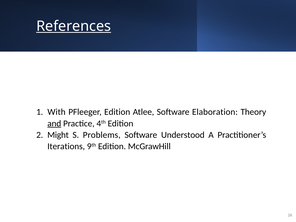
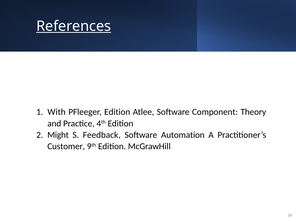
Elaboration: Elaboration -> Component (215, 112)
and underline: present -> none (54, 123)
Problems: Problems -> Feedback (102, 135)
Understood: Understood -> Automation (183, 135)
Iterations: Iterations -> Customer (66, 146)
